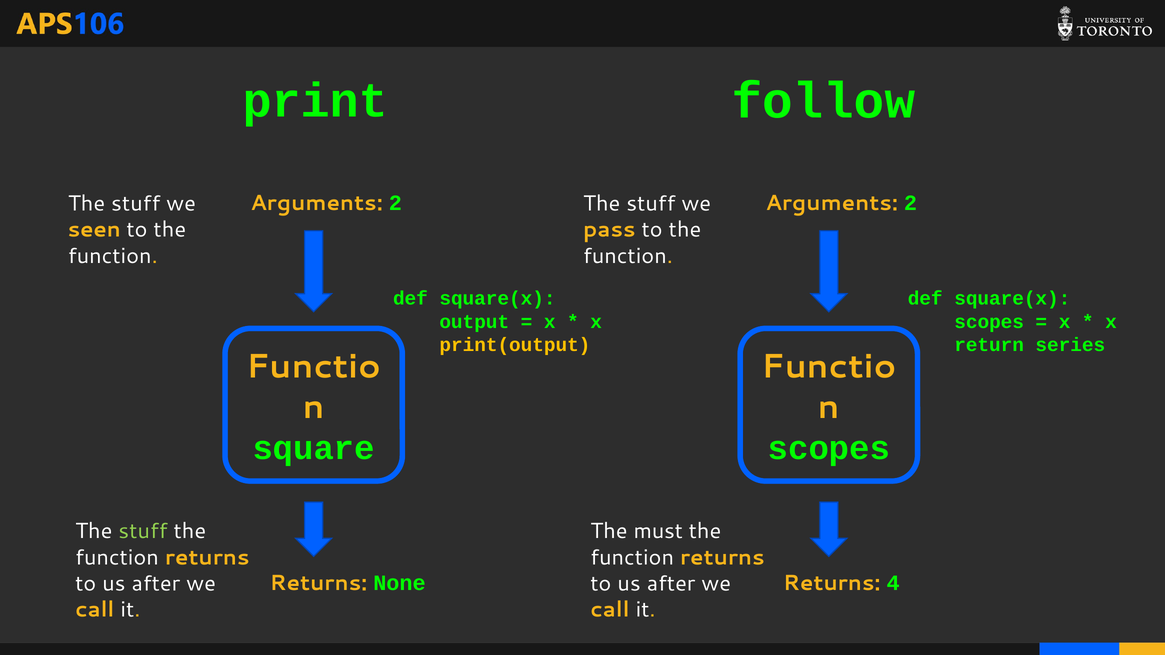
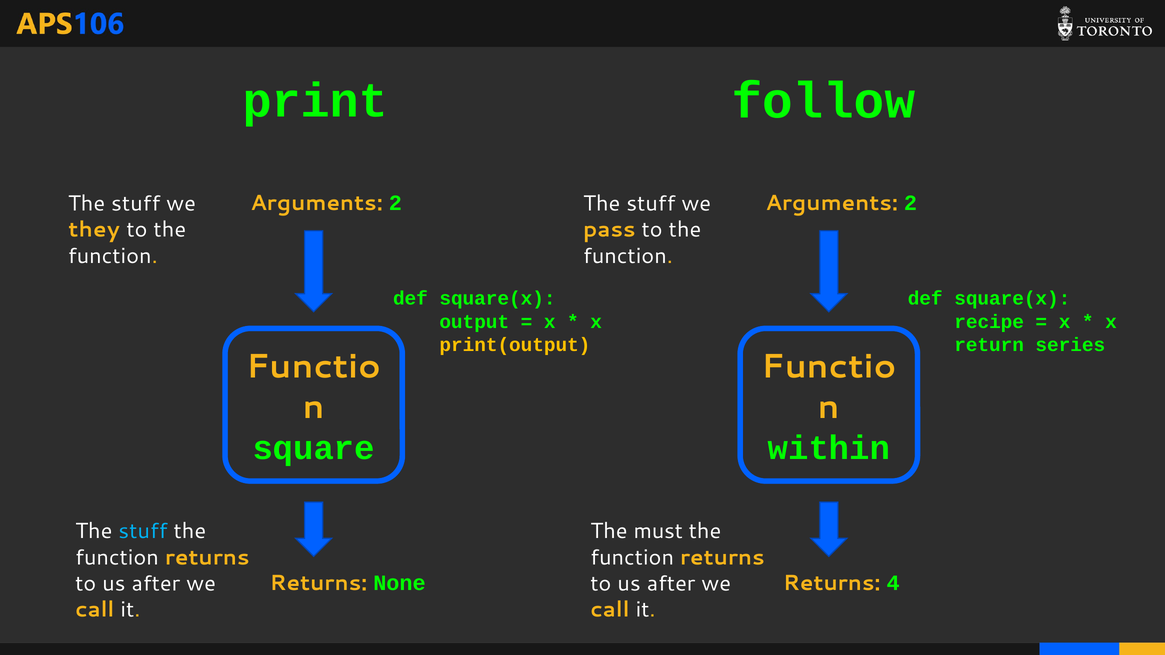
seen: seen -> they (94, 230)
scopes: scopes -> recipe (989, 322)
scopes: scopes -> within (829, 448)
stuff colour: light green -> light blue (143, 531)
